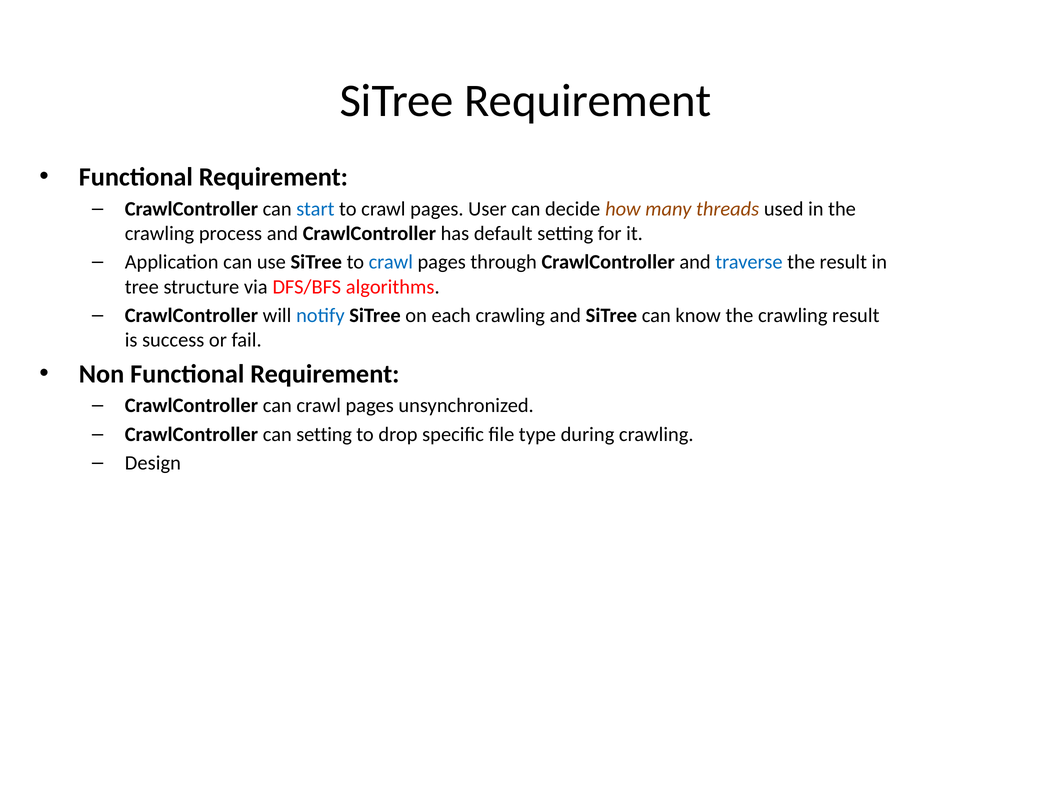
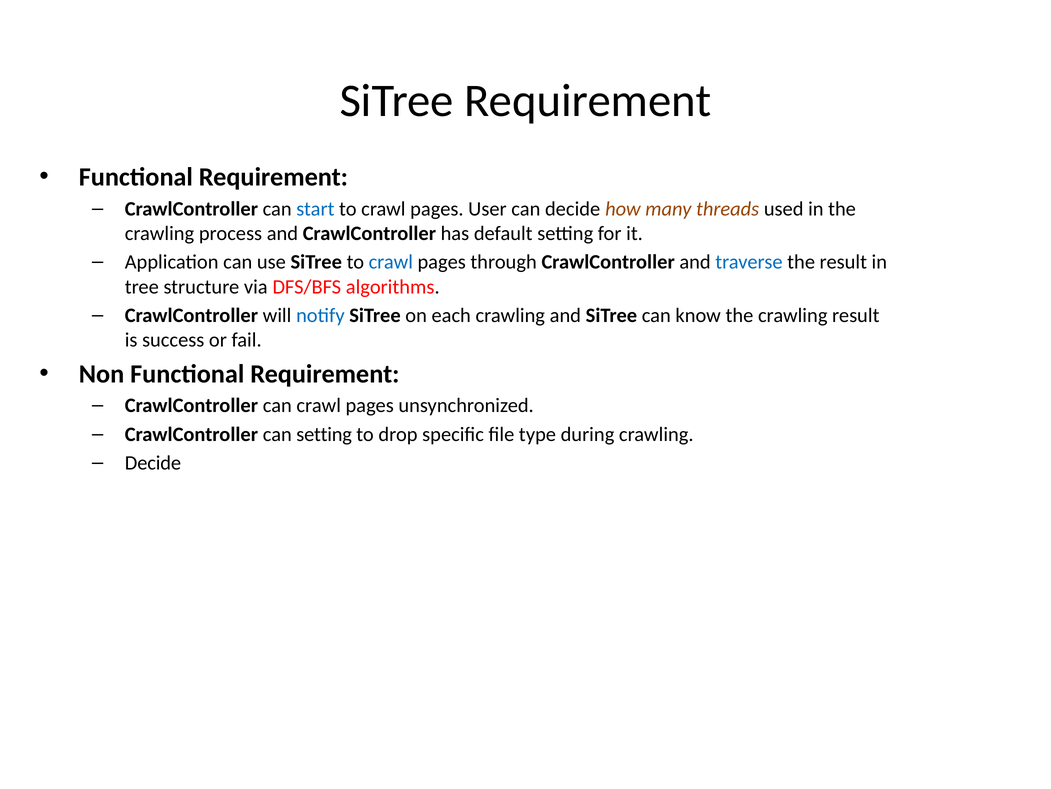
Design: Design -> Decide (153, 463)
